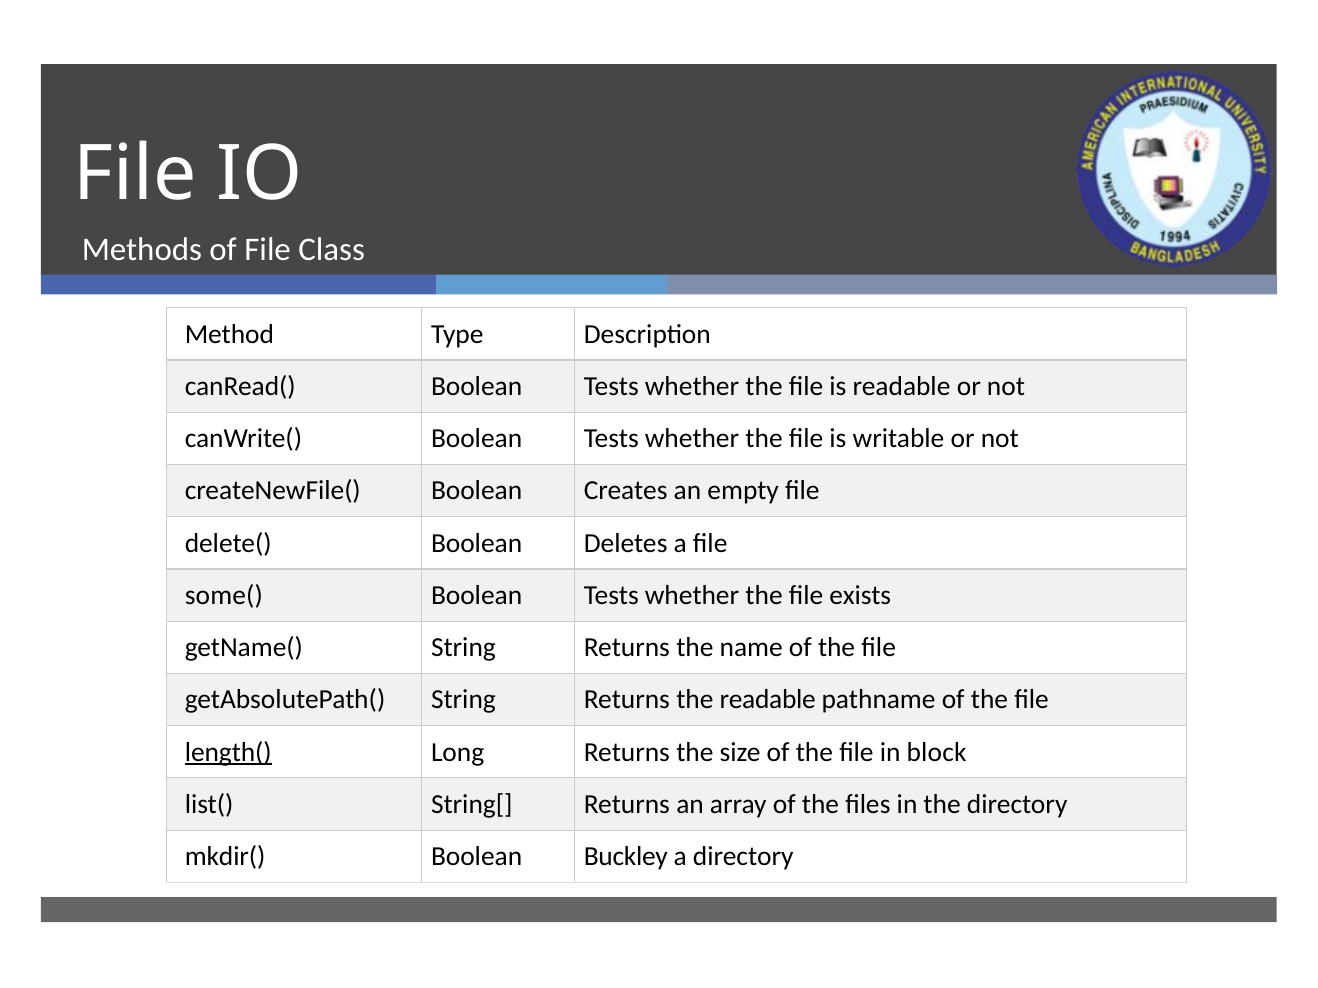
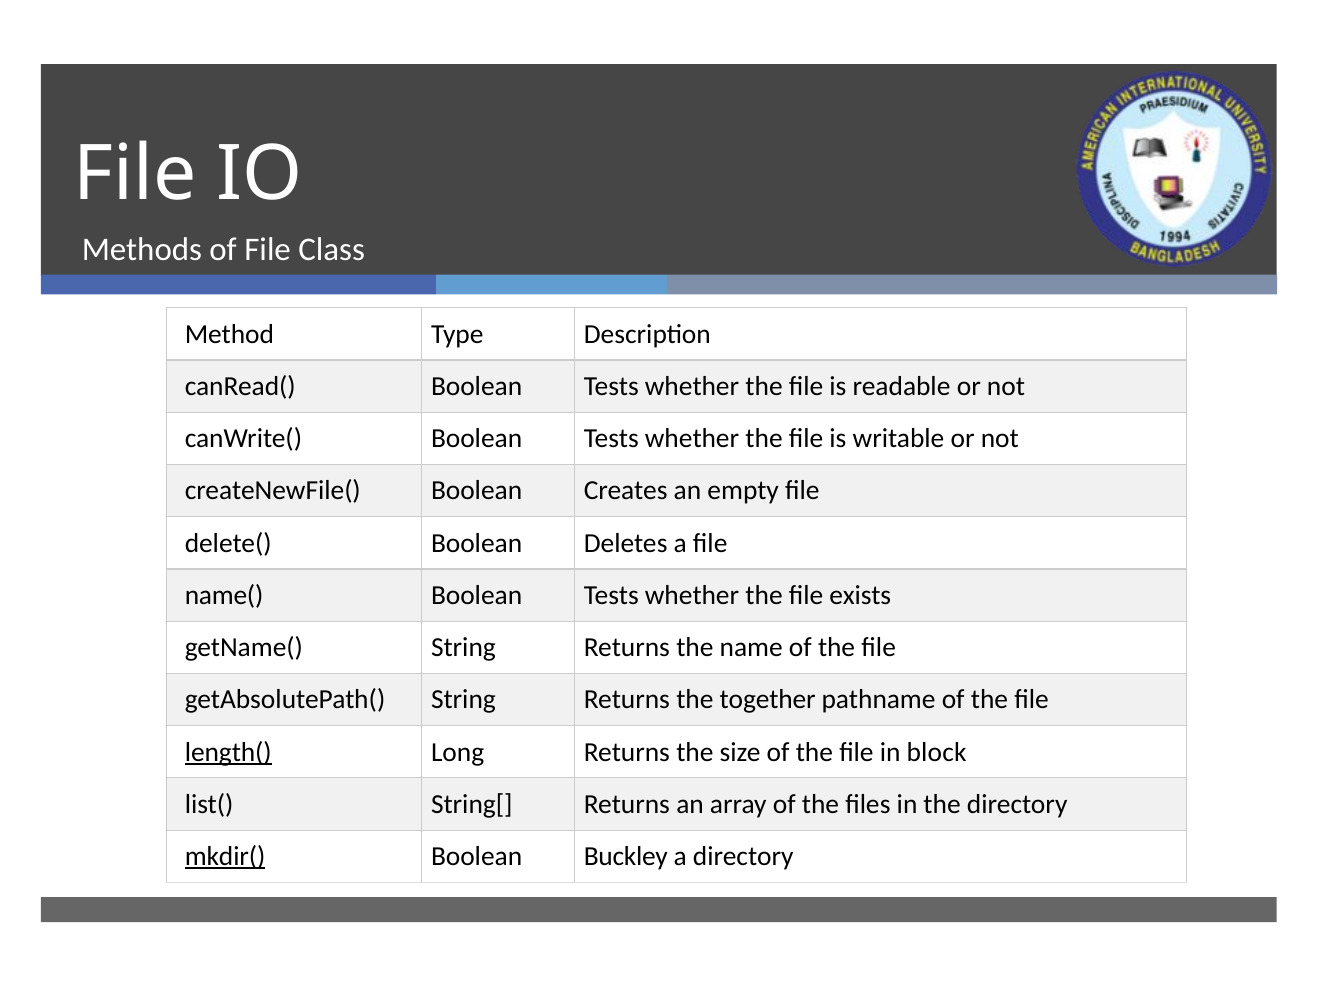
some(: some( -> name( (224, 596)
the readable: readable -> together (768, 700)
mkdir( underline: none -> present (225, 857)
